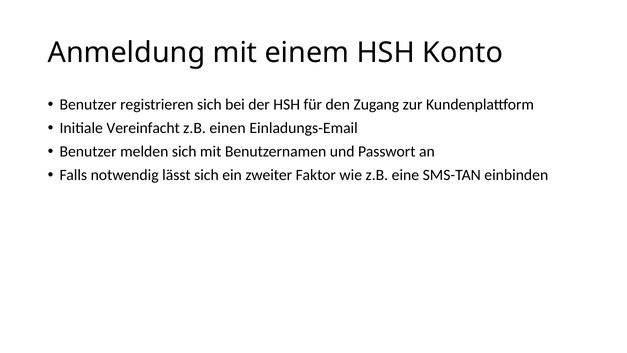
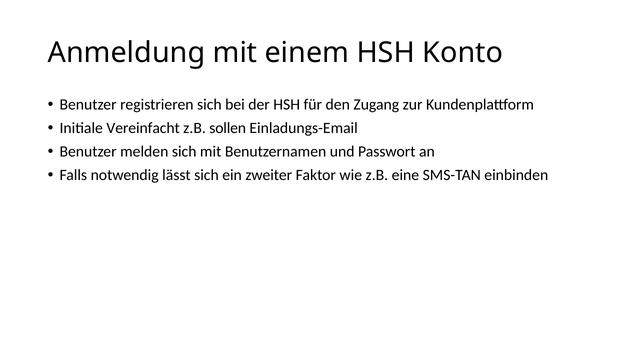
einen: einen -> sollen (228, 128)
